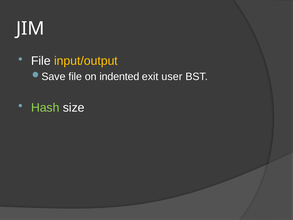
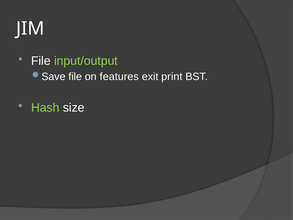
input/output colour: yellow -> light green (86, 61)
indented: indented -> features (119, 77)
user: user -> print (172, 77)
